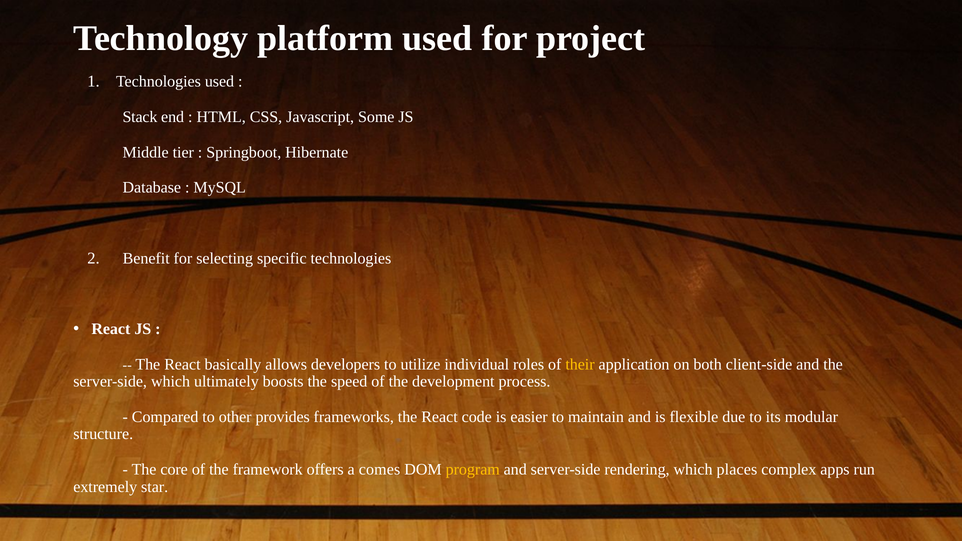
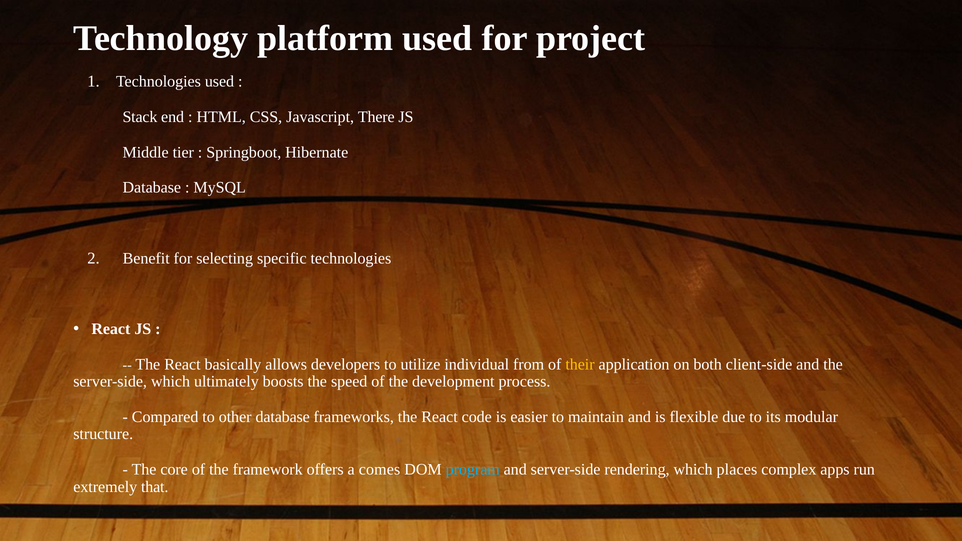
Some: Some -> There (376, 117)
roles: roles -> from (529, 364)
other provides: provides -> database (283, 417)
program colour: yellow -> light blue (473, 470)
star: star -> that (155, 487)
